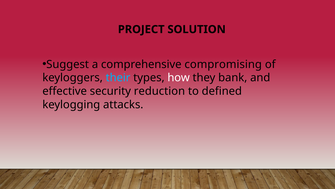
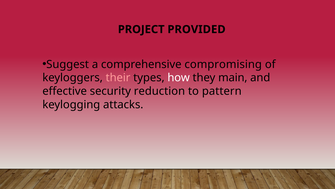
SOLUTION: SOLUTION -> PROVIDED (197, 29)
their colour: light blue -> pink (118, 78)
bank: bank -> main (233, 78)
defined: defined -> pattern (222, 91)
